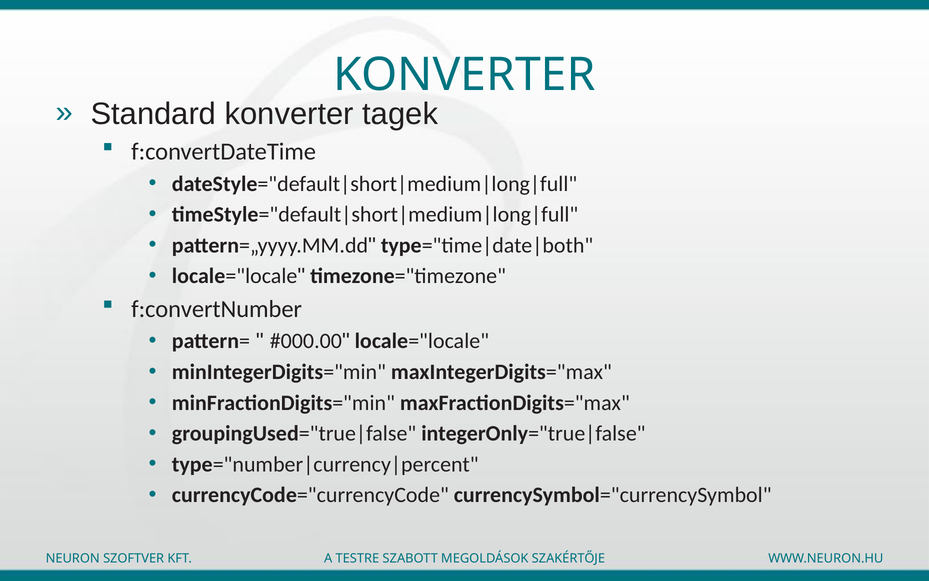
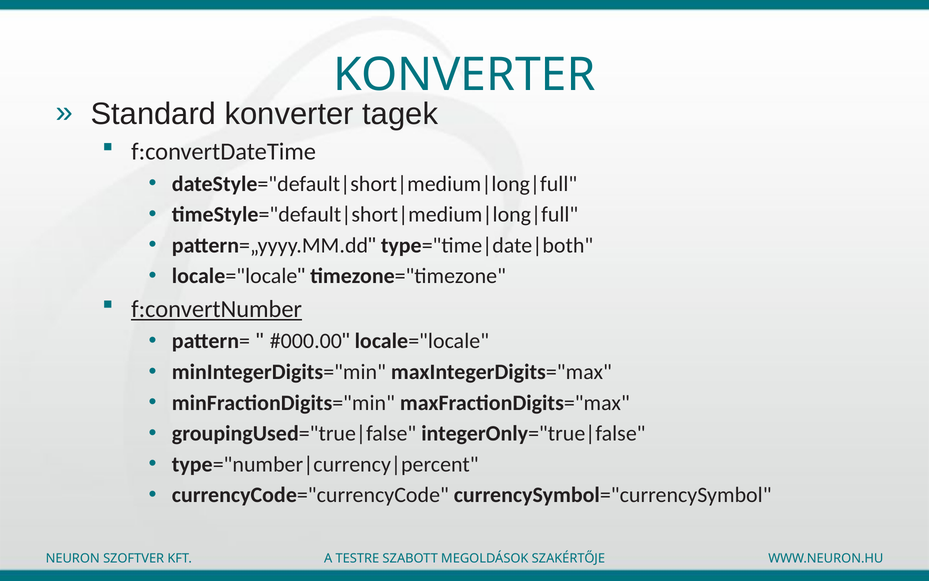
f:convertNumber underline: none -> present (217, 309)
